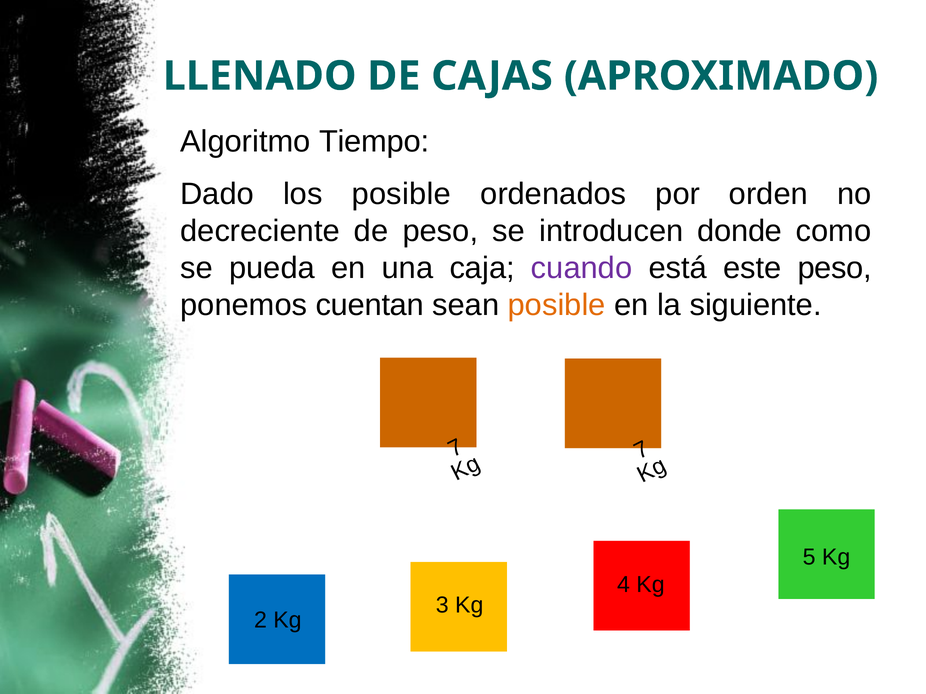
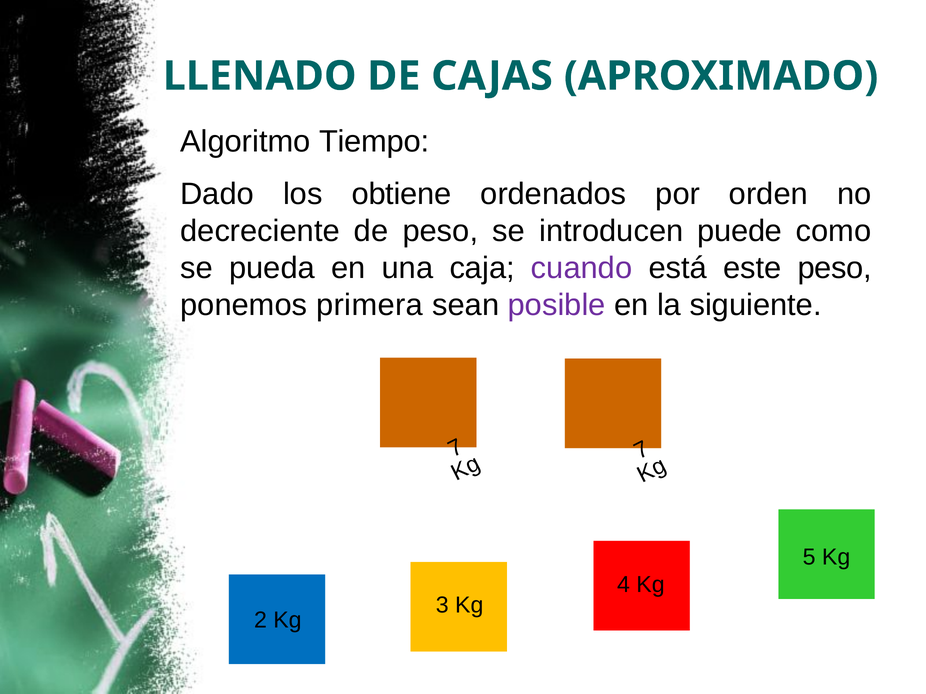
los posible: posible -> obtiene (402, 194)
donde: donde -> puede (740, 231)
cuentan: cuentan -> primera (370, 305)
posible colour: orange -> purple (557, 305)
